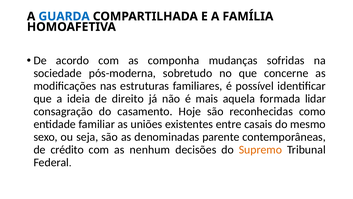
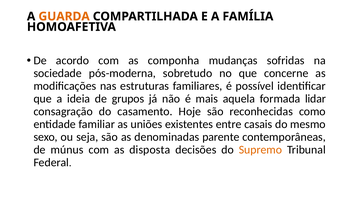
GUARDA colour: blue -> orange (64, 16)
direito: direito -> grupos (128, 99)
crédito: crédito -> múnus (67, 149)
nenhum: nenhum -> disposta (150, 149)
